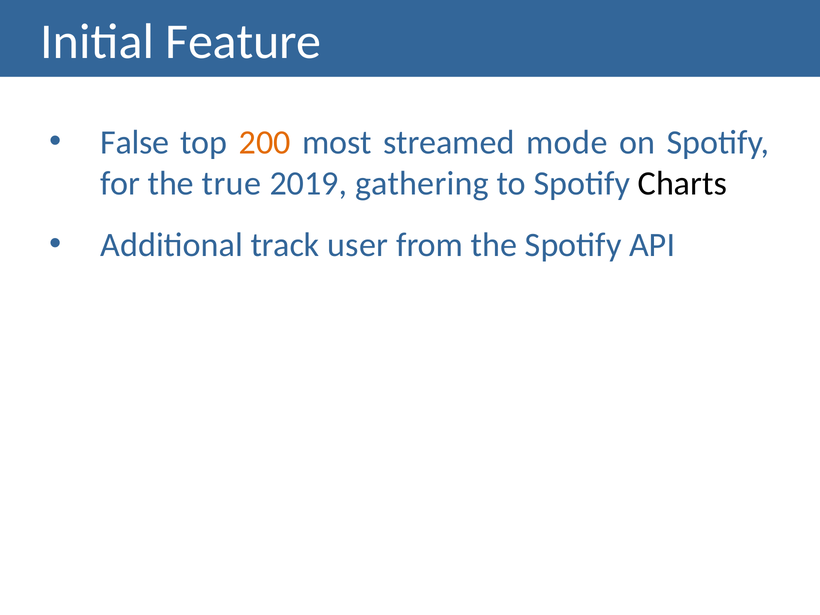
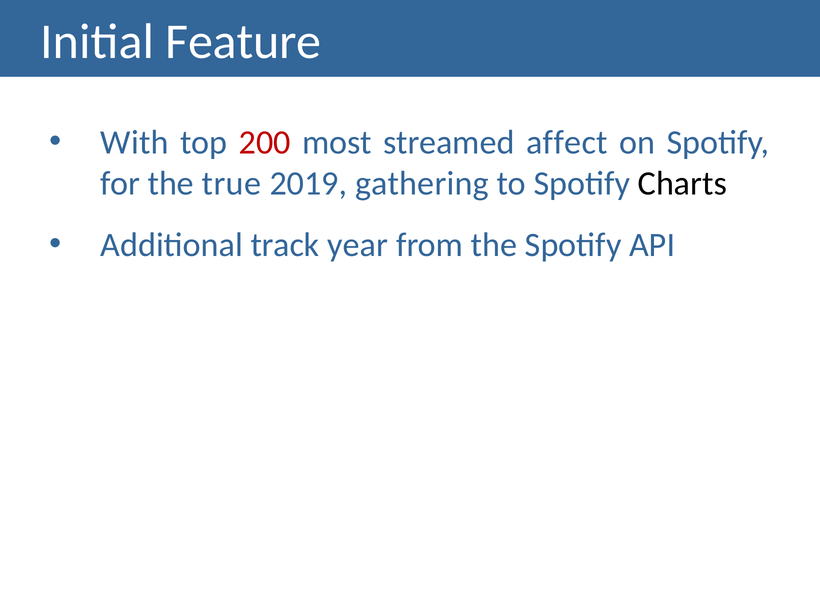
False: False -> With (135, 142)
200 colour: orange -> red (265, 142)
mode: mode -> affect (567, 142)
user: user -> year (358, 245)
